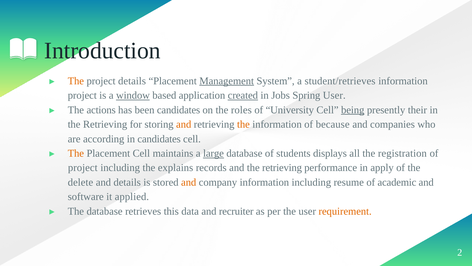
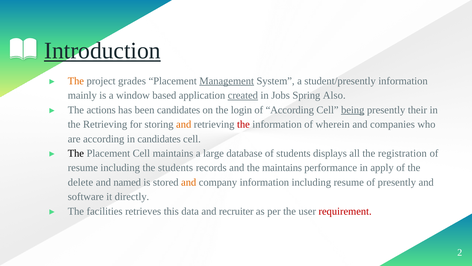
Introduction underline: none -> present (102, 51)
project details: details -> grades (132, 81)
student/retrieves: student/retrieves -> student/presently (340, 81)
project: project -> mainly (82, 95)
window underline: present -> none (133, 95)
Spring User: User -> Also (334, 95)
roles: roles -> login (241, 110)
of University: University -> According (290, 110)
the colour: orange -> red (243, 124)
because: because -> wherein (333, 124)
The colour: orange -> black (76, 153)
large underline: present -> none (213, 153)
project: project -> resume (83, 168)
the explains: explains -> students (175, 168)
and the retrieving: retrieving -> maintains (282, 168)
and details: details -> named (127, 182)
of academic: academic -> presently (397, 182)
applied: applied -> directly (132, 196)
The database: database -> facilities (105, 211)
requirement colour: orange -> red (345, 211)
